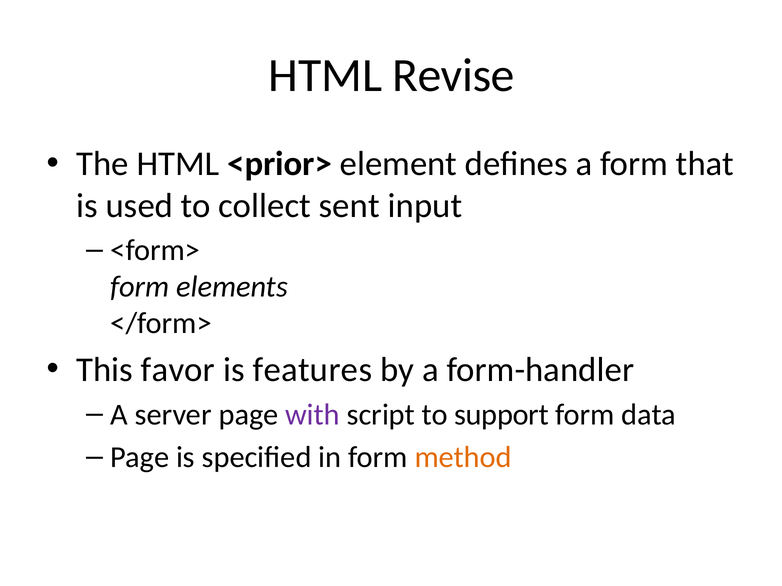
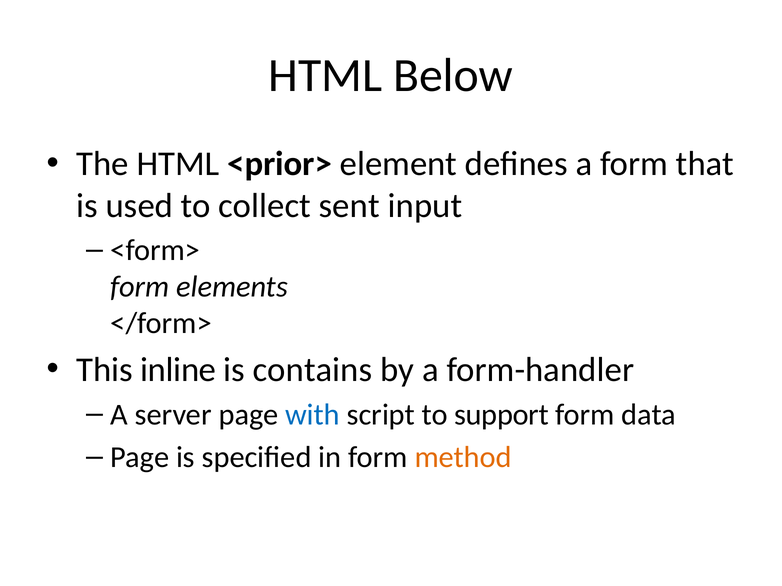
Revise: Revise -> Below (453, 76)
favor: favor -> inline (178, 370)
features: features -> contains (313, 370)
with colour: purple -> blue (312, 415)
